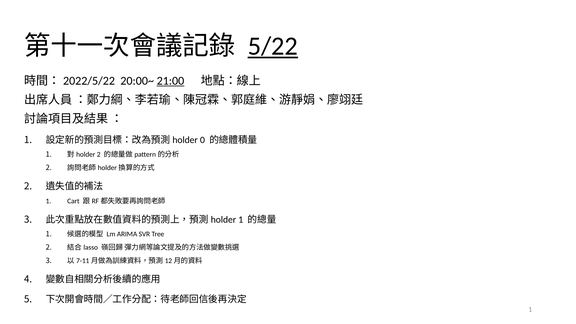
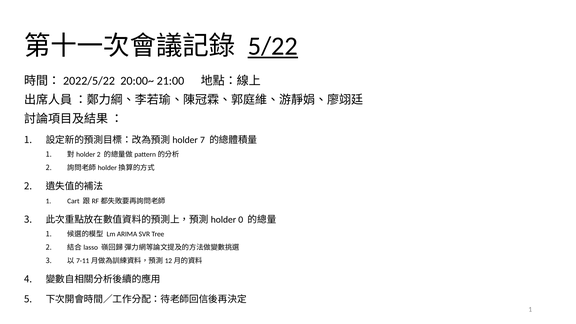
21:00 underline: present -> none (170, 81)
0: 0 -> 7 (202, 140)
1: 1 -> 0 (241, 220)
